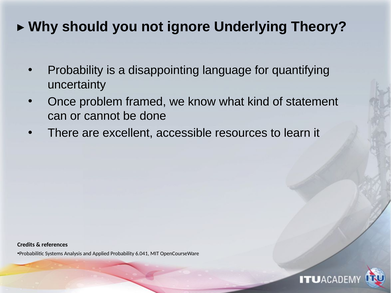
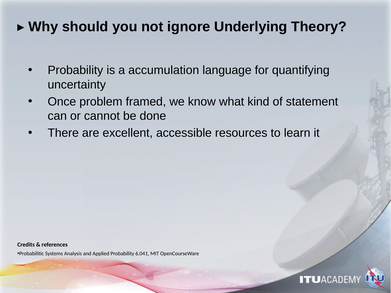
disappointing: disappointing -> accumulation (164, 70)
